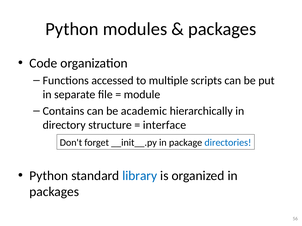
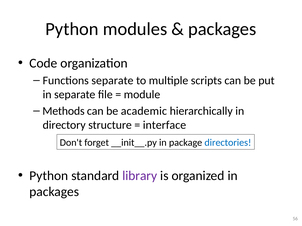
Functions accessed: accessed -> separate (112, 81)
Contains: Contains -> Methods (64, 111)
library colour: blue -> purple (140, 176)
